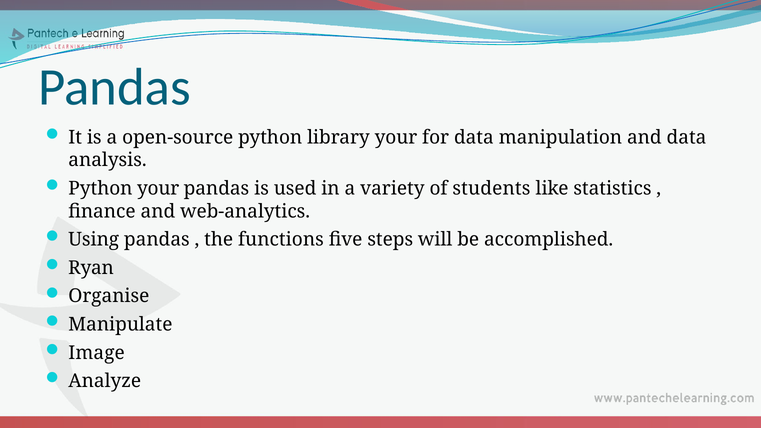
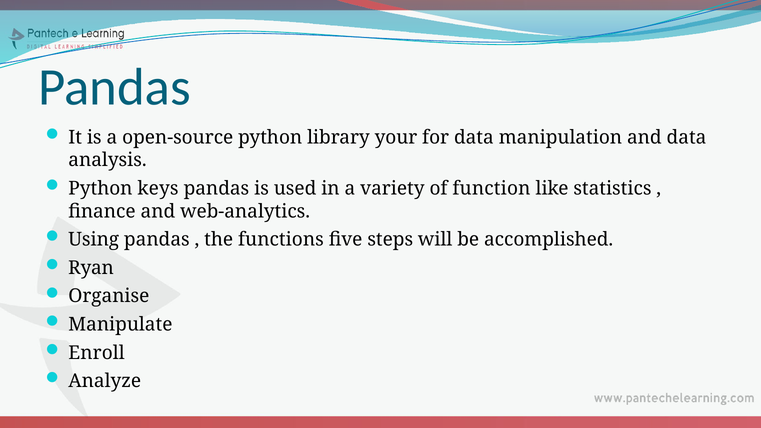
Python your: your -> keys (158, 188)
students: students -> function (491, 188)
Image: Image -> Enroll (97, 353)
